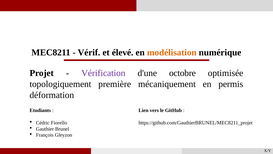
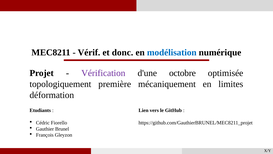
élevé: élevé -> donc (123, 52)
modélisation colour: orange -> blue (172, 52)
permis: permis -> limites (231, 84)
